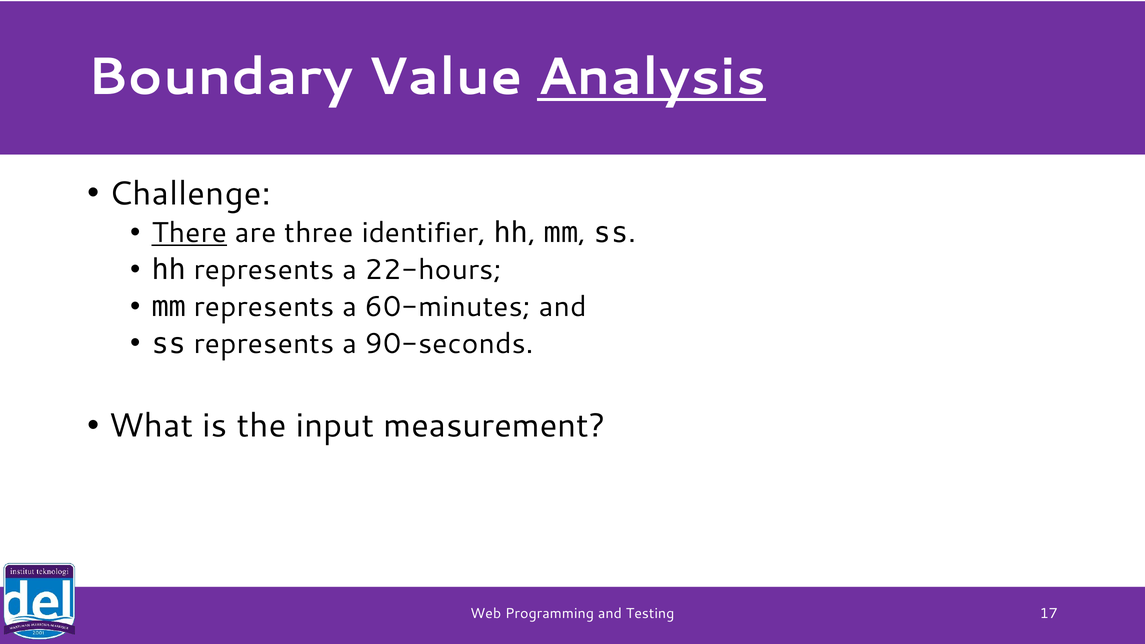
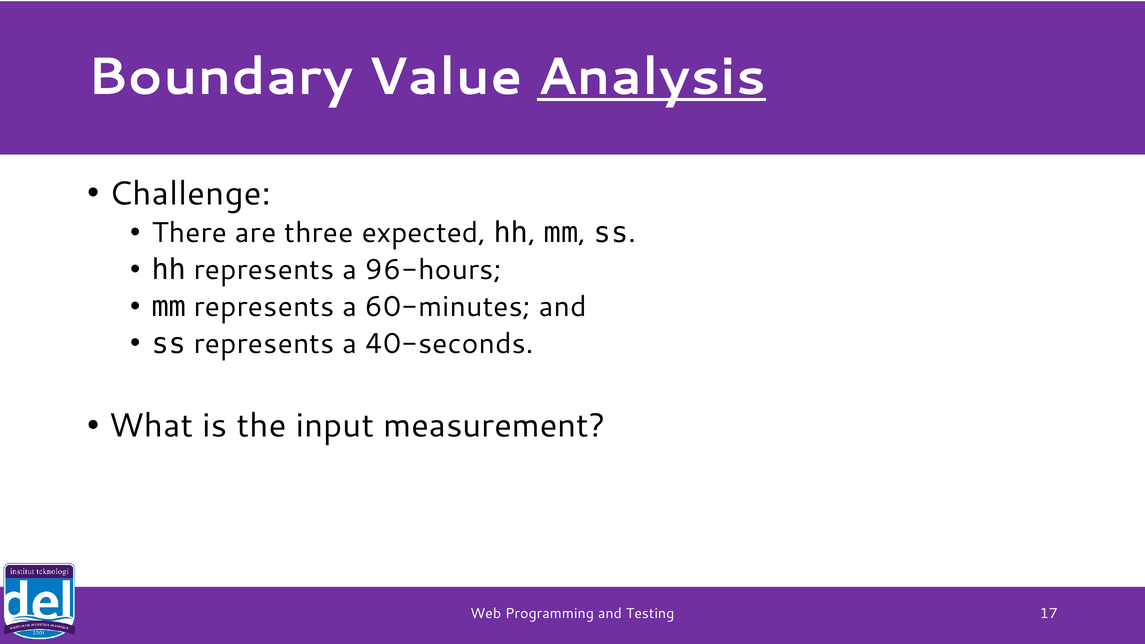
There underline: present -> none (189, 233)
identifier: identifier -> expected (424, 233)
22-hours: 22-hours -> 96-hours (433, 270)
90-seconds: 90-seconds -> 40-seconds (449, 344)
